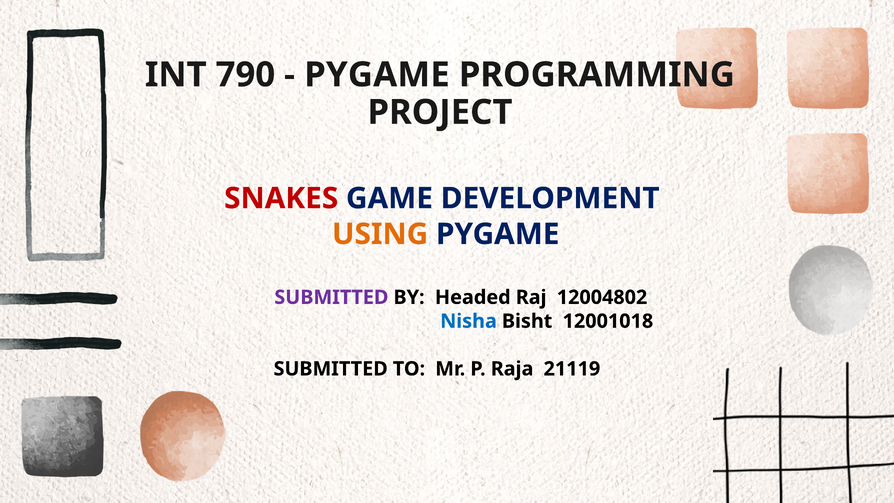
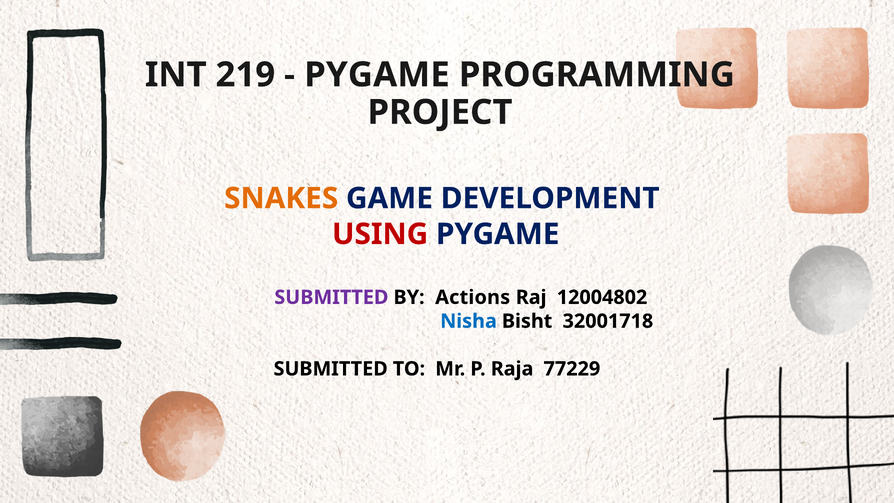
790: 790 -> 219 (245, 75)
SNAKES colour: red -> orange (281, 198)
USING colour: orange -> red (380, 234)
Headed: Headed -> Actions (473, 297)
12001018: 12001018 -> 32001718 (608, 321)
21119: 21119 -> 77229 (572, 369)
